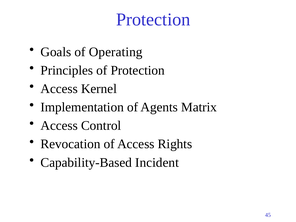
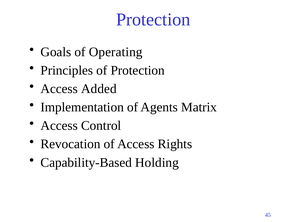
Kernel: Kernel -> Added (99, 89)
Incident: Incident -> Holding (157, 162)
